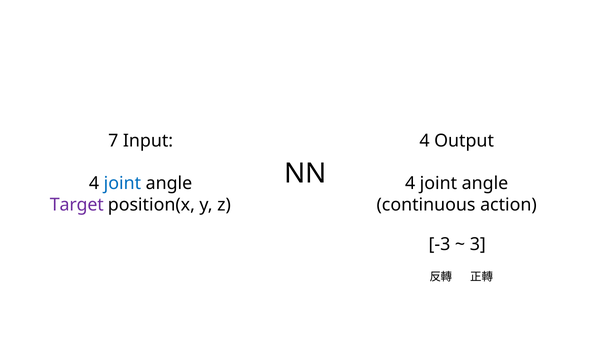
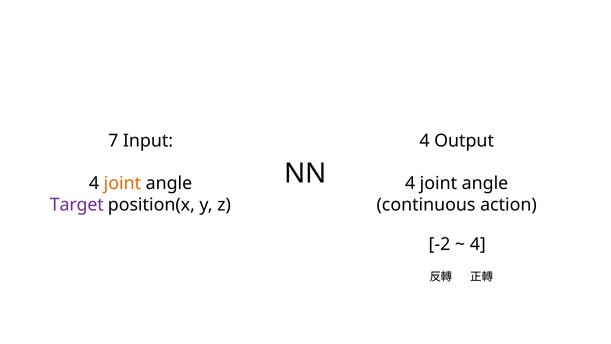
joint colour: blue -> orange (122, 183)
-3: -3 -> -2 (439, 244)
3: 3 -> 4 (478, 244)
